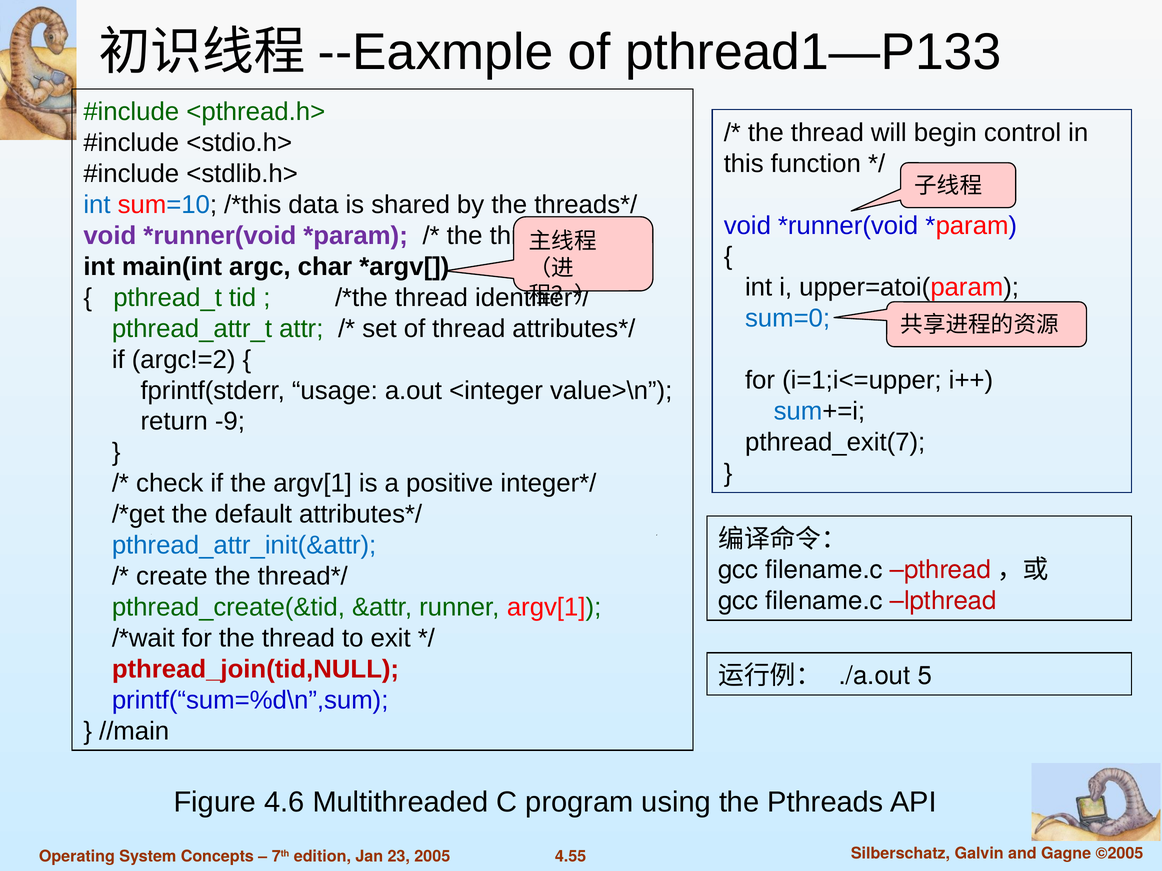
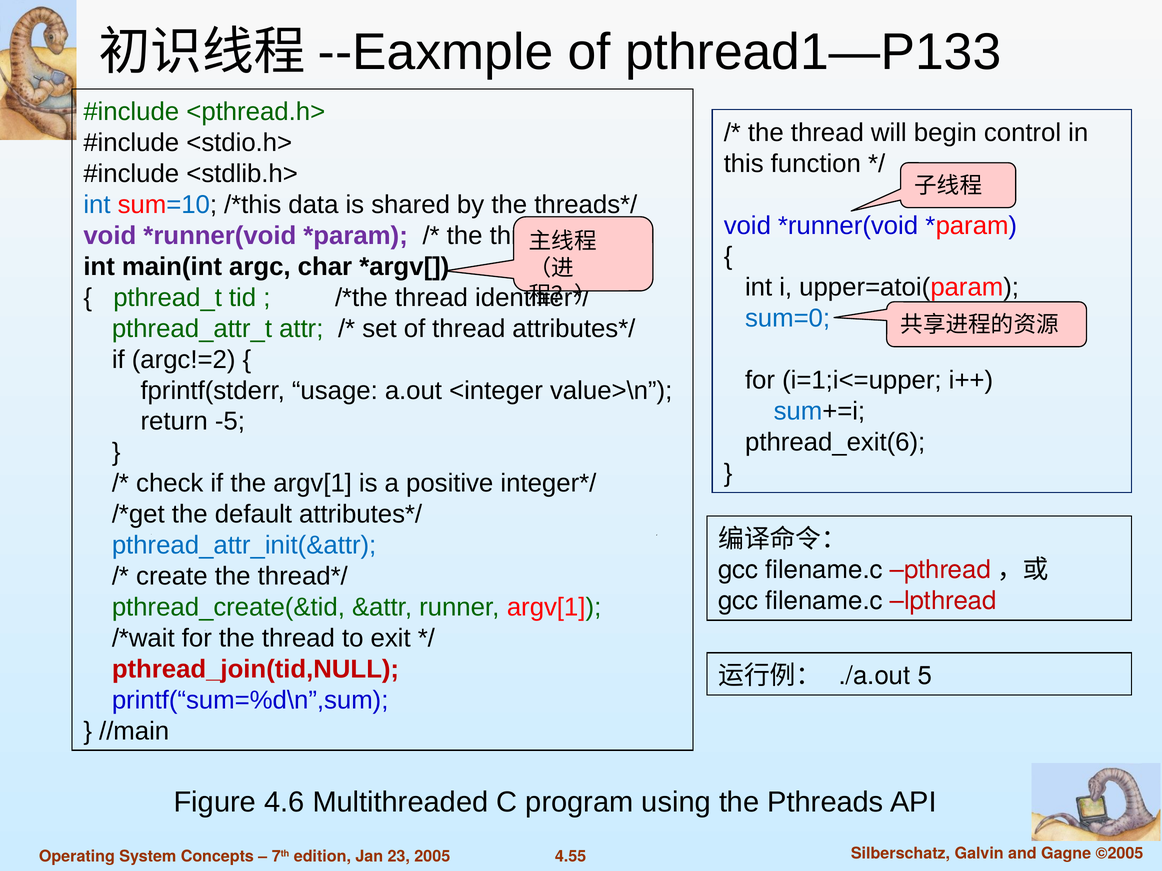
-9: -9 -> -5 (230, 422)
pthread_exit(7: pthread_exit(7 -> pthread_exit(6 (835, 442)
